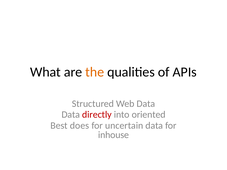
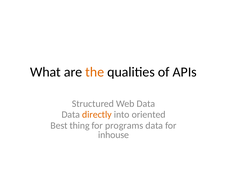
directly colour: red -> orange (97, 115)
does: does -> thing (80, 126)
uncertain: uncertain -> programs (124, 126)
